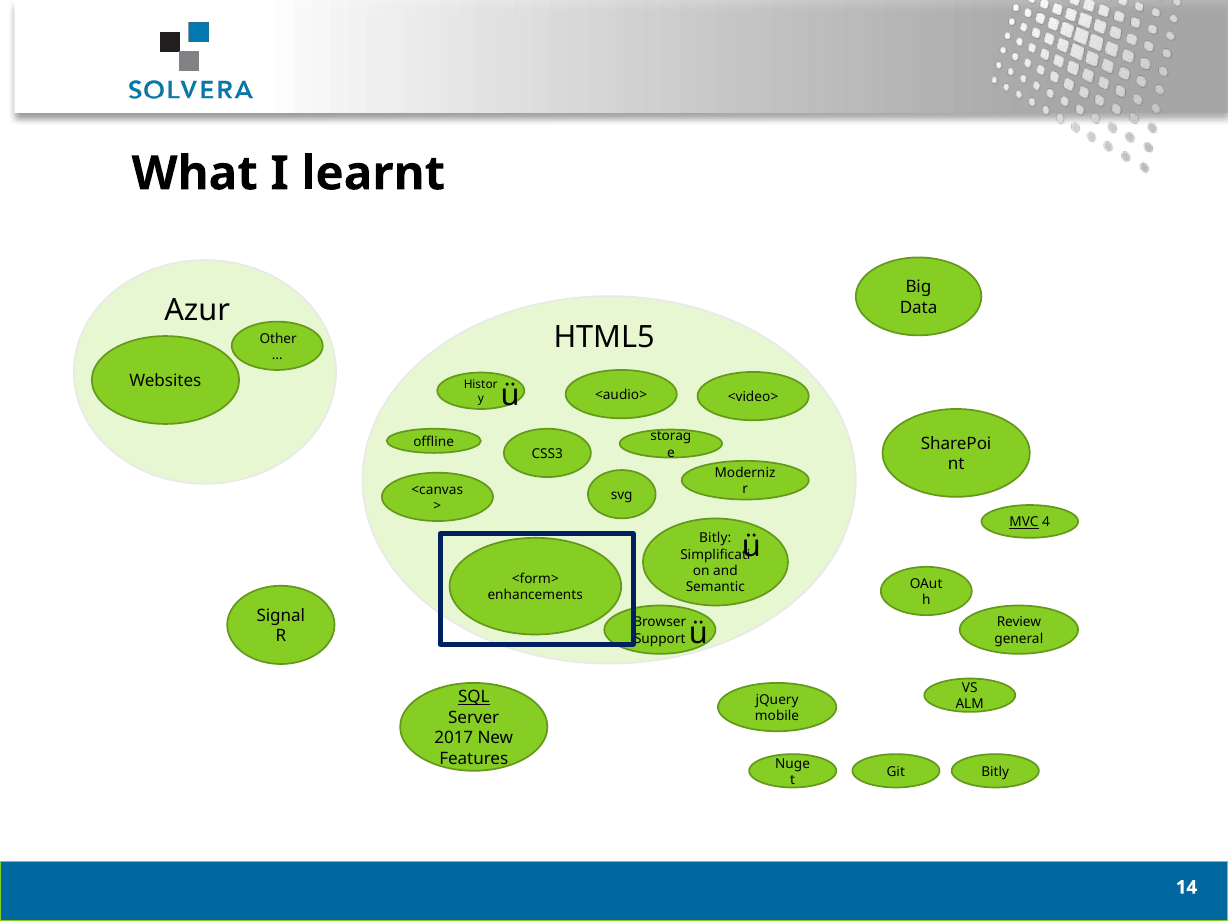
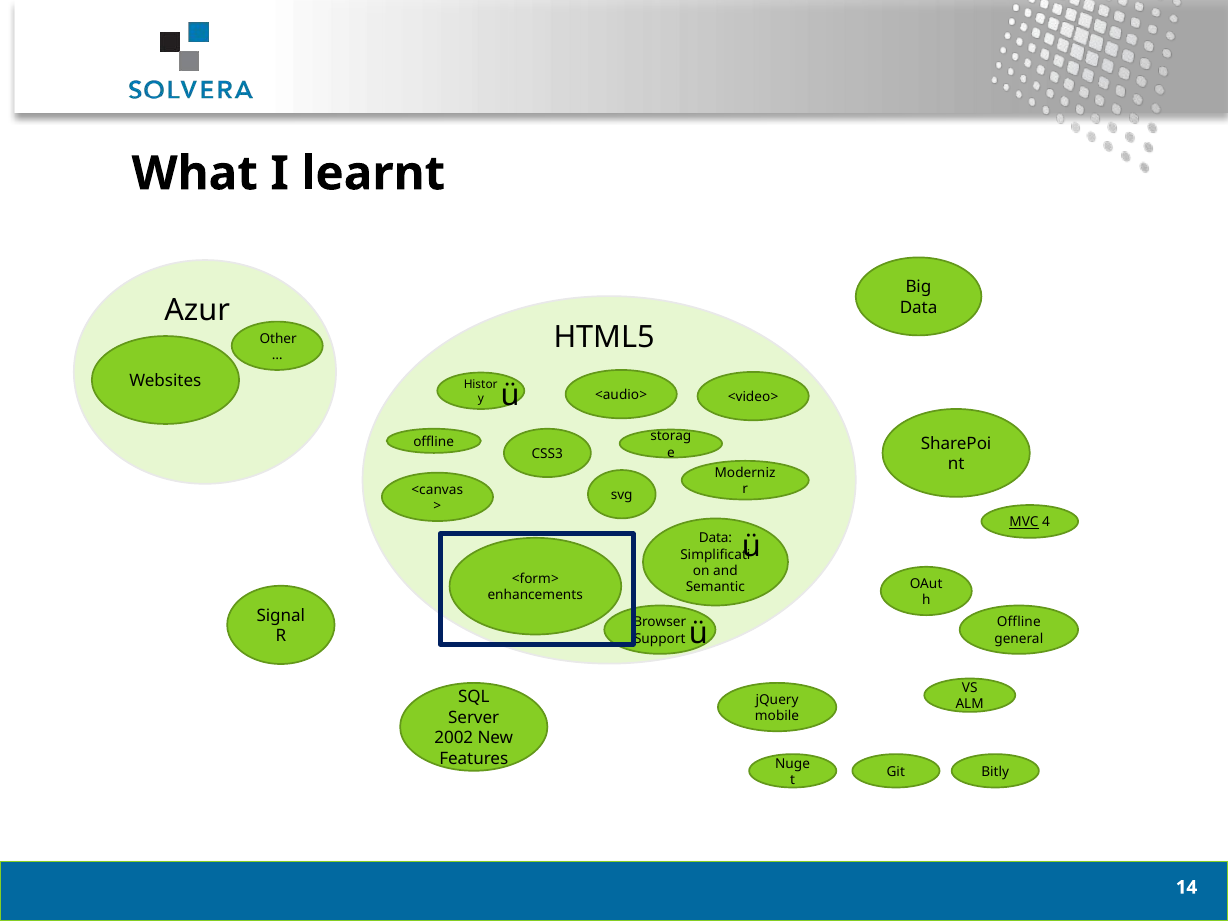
Bitly: Bitly -> Data (715, 538)
Review: Review -> Offline (1019, 622)
SQL underline: present -> none (474, 697)
2017: 2017 -> 2002 (454, 738)
